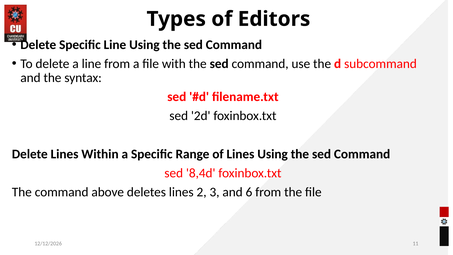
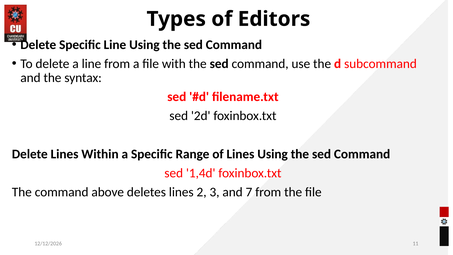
8,4d: 8,4d -> 1,4d (201, 173)
6: 6 -> 7 (249, 192)
